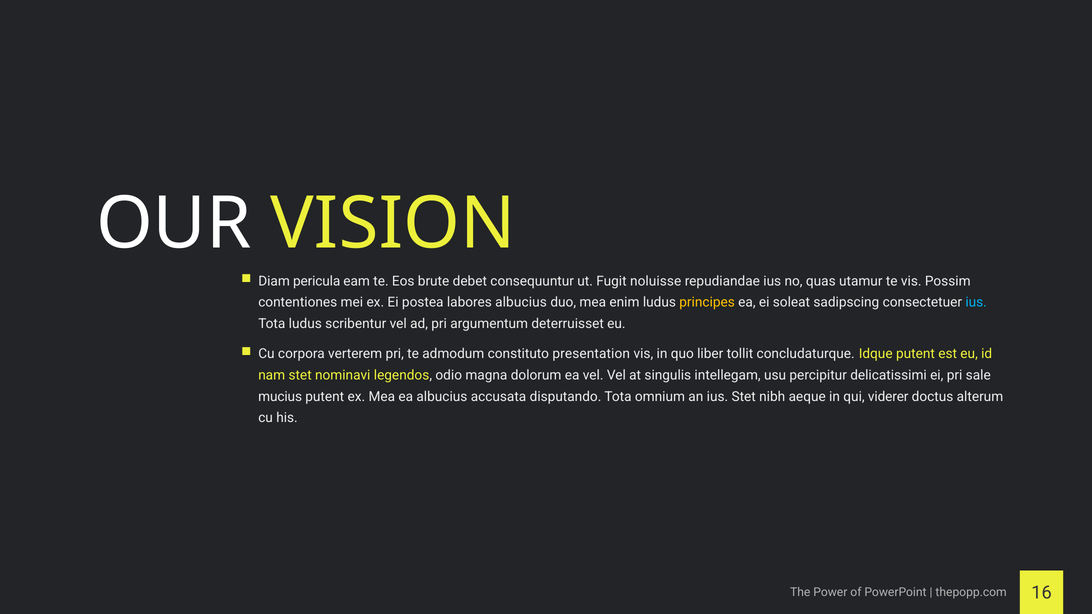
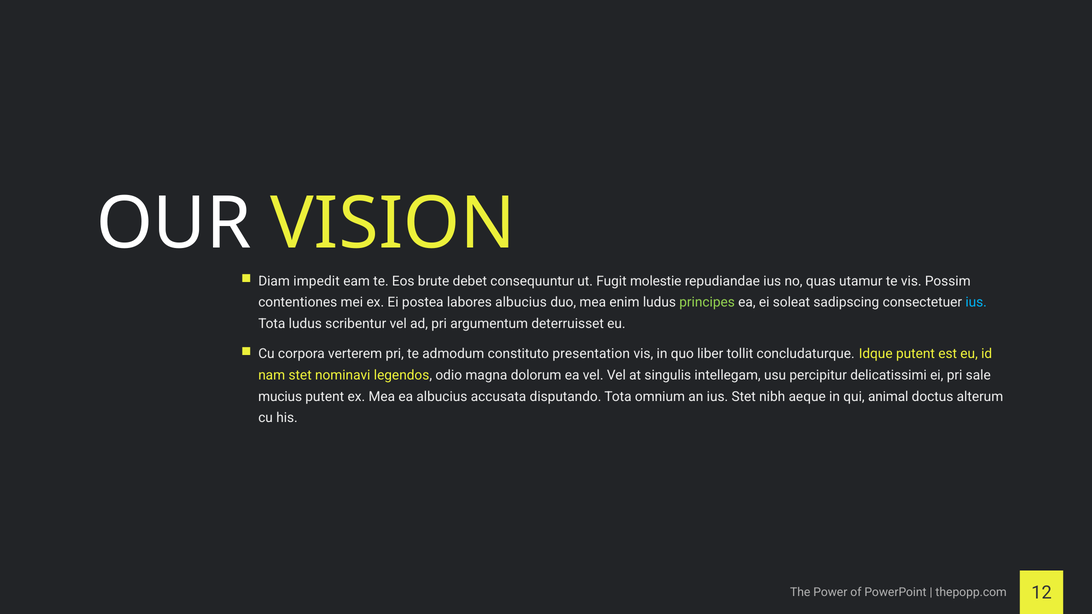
pericula: pericula -> impedit (317, 281)
noluisse: noluisse -> molestie (656, 281)
principes colour: yellow -> light green (707, 302)
viderer: viderer -> animal (888, 397)
16: 16 -> 12 (1042, 593)
